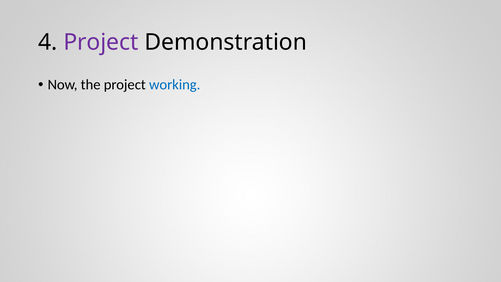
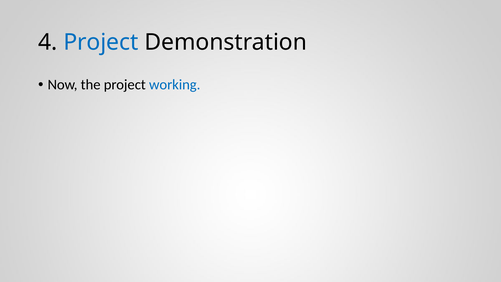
Project colour: purple -> blue (101, 42)
